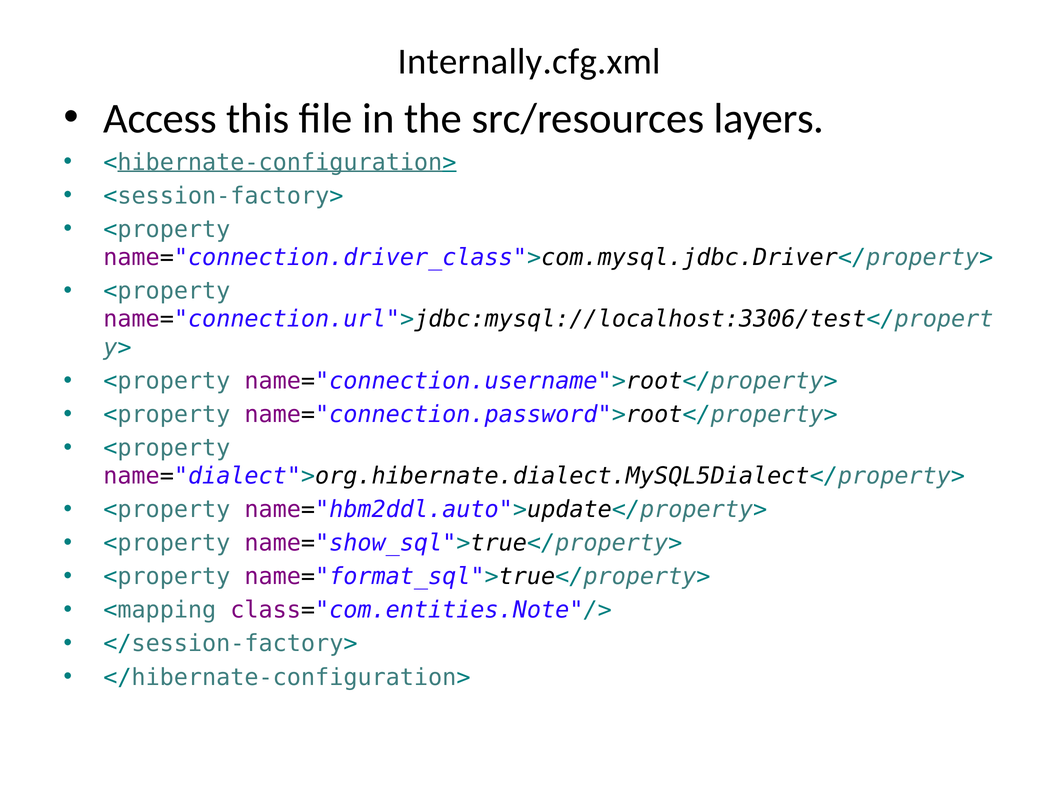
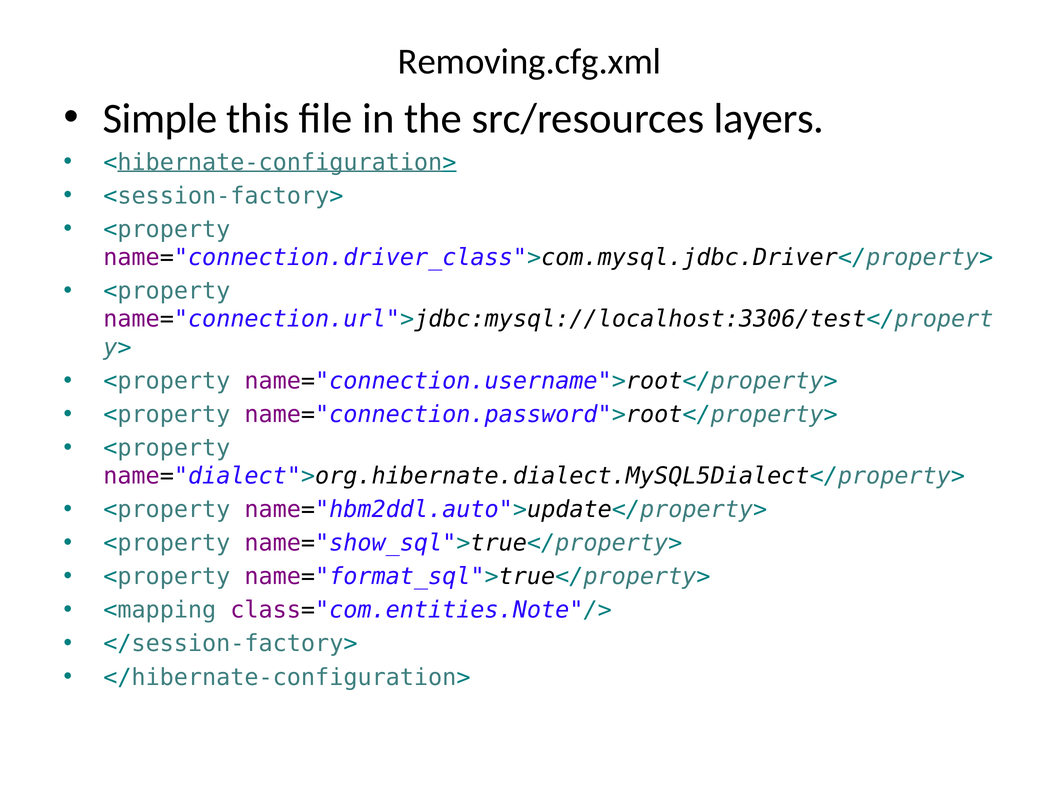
Internally.cfg.xml: Internally.cfg.xml -> Removing.cfg.xml (530, 62)
Access: Access -> Simple (160, 119)
